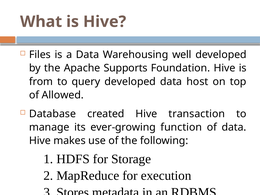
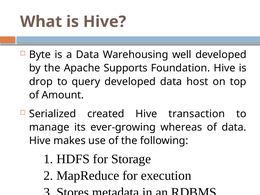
Files: Files -> Byte (40, 55)
from: from -> drop (41, 82)
Allowed: Allowed -> Amount (63, 95)
Database: Database -> Serialized (53, 114)
function: function -> whereas (181, 127)
